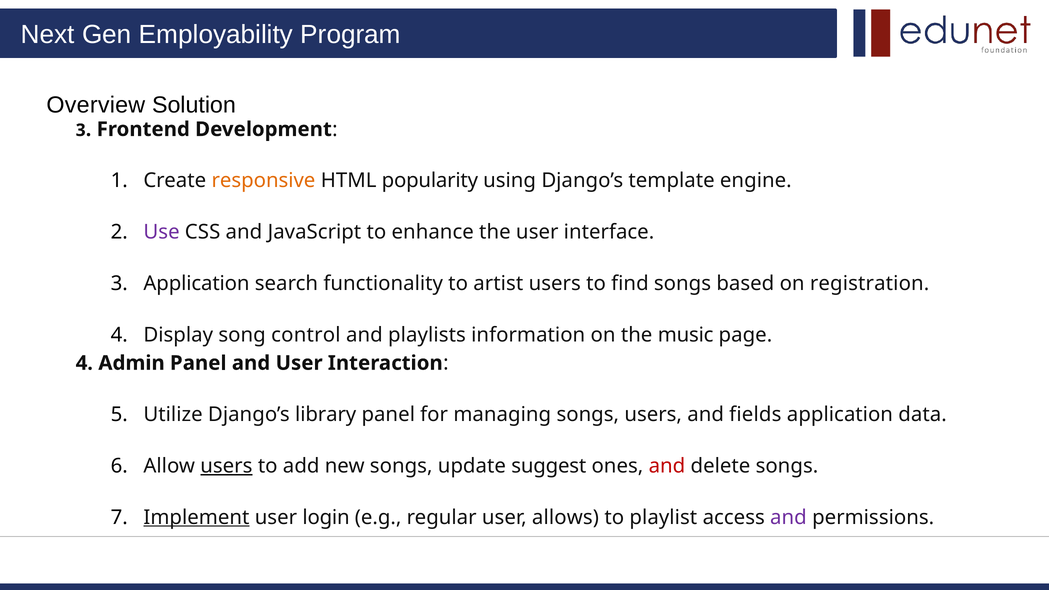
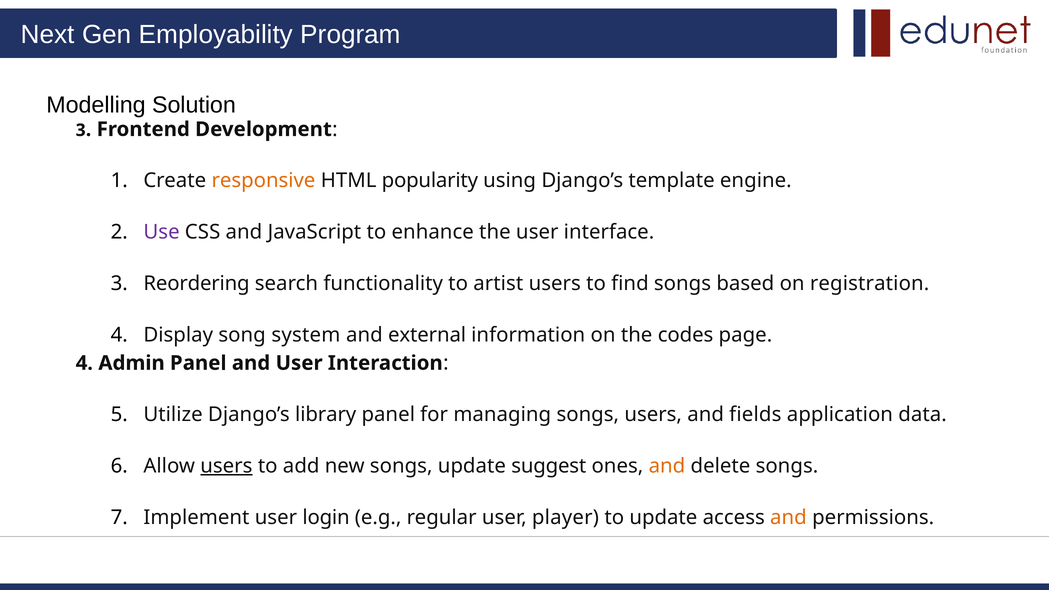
Overview: Overview -> Modelling (96, 105)
3 Application: Application -> Reordering (197, 284)
control: control -> system (306, 335)
playlists: playlists -> external (427, 335)
music: music -> codes (686, 335)
and colour: red -> orange (667, 466)
Implement underline: present -> none (196, 517)
allows: allows -> player (565, 517)
to playlist: playlist -> update (663, 517)
and colour: purple -> orange (788, 517)
